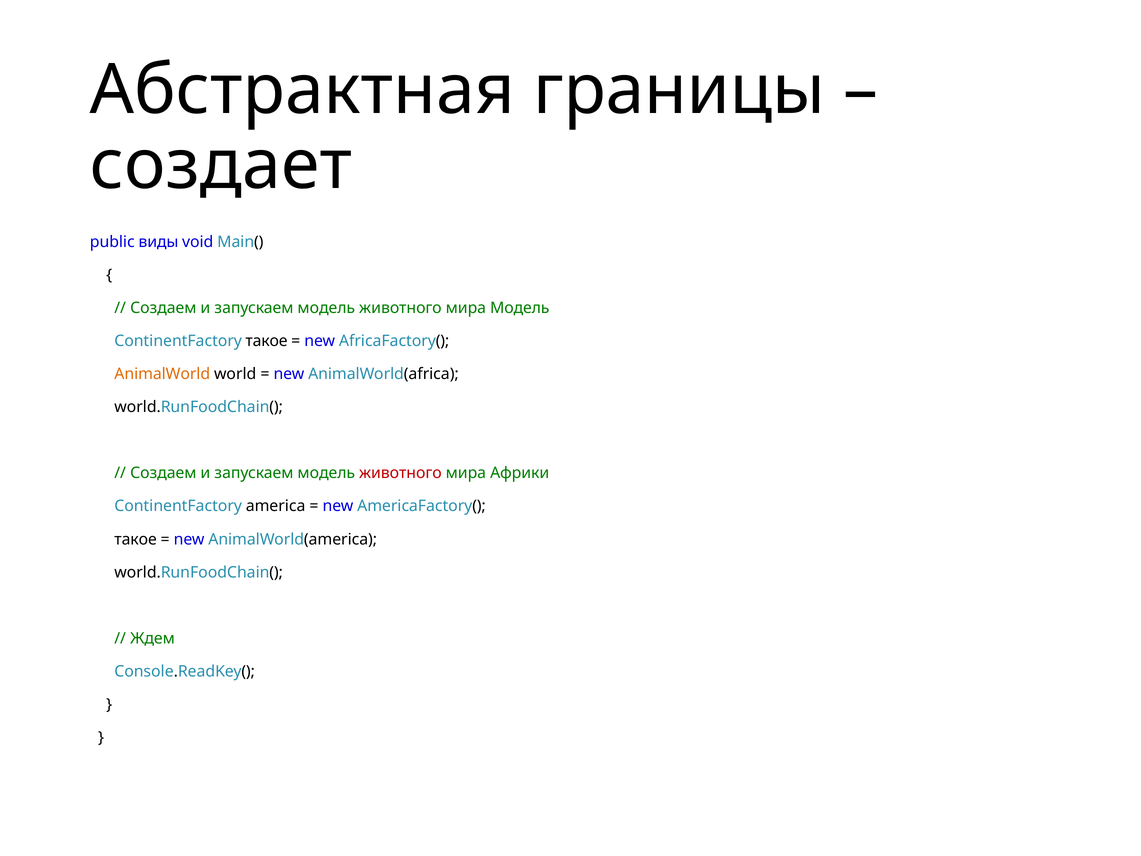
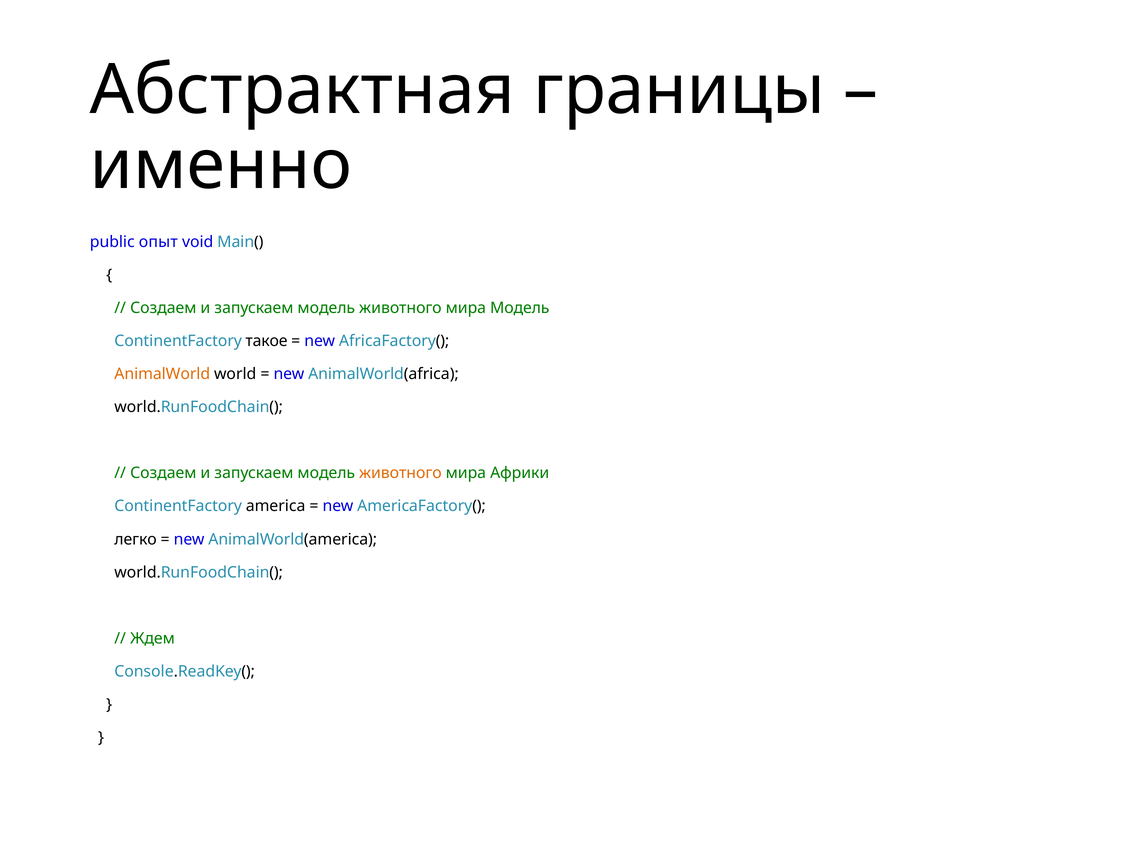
создает: создает -> именно (221, 165)
виды: виды -> опыт (158, 242)
животного colour: red -> orange (400, 473)
такое: такое -> легко (136, 539)
